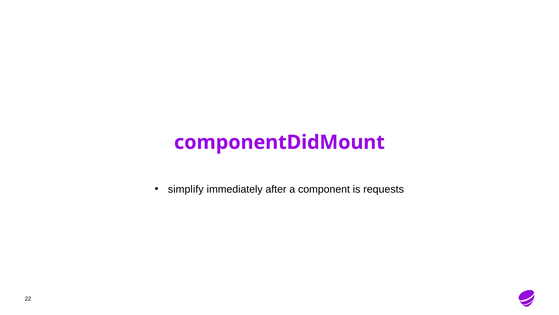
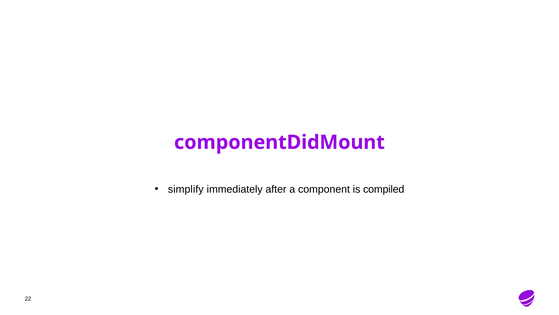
requests: requests -> compiled (384, 189)
